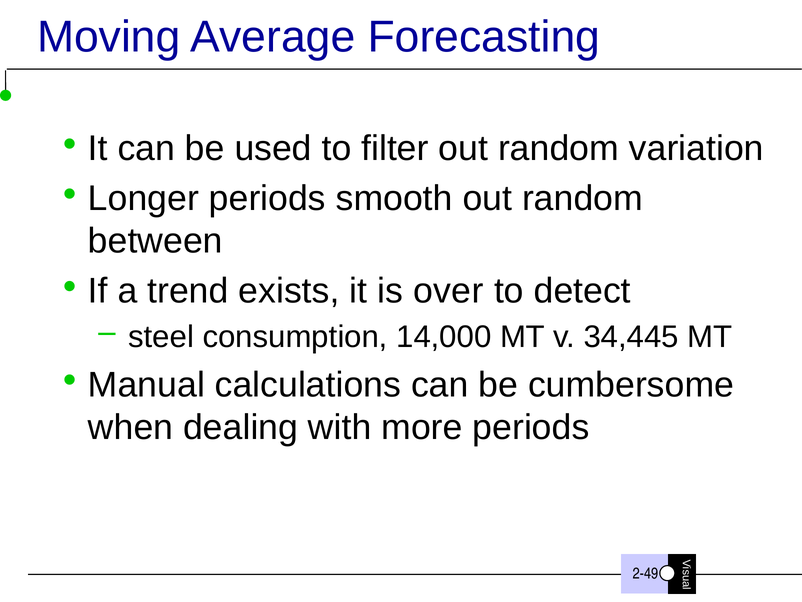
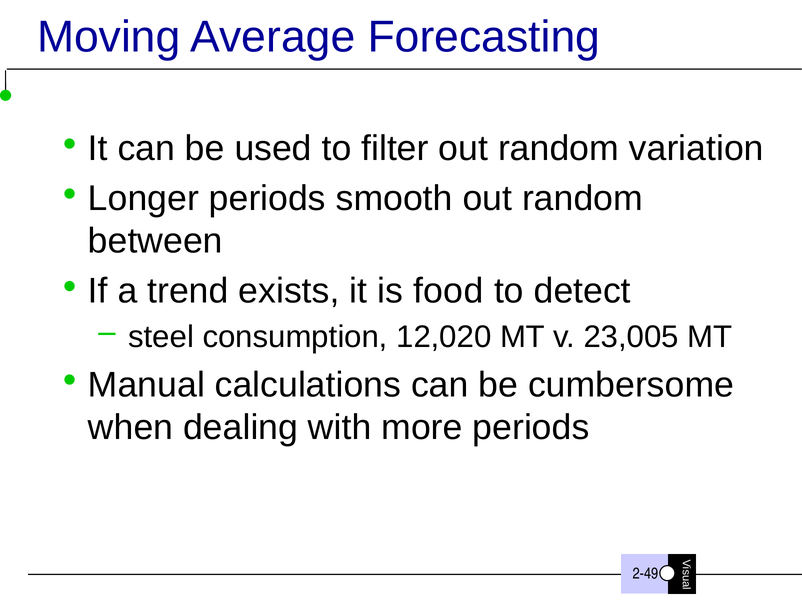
over: over -> food (448, 291)
14,000: 14,000 -> 12,020 (444, 337)
34,445: 34,445 -> 23,005 (631, 337)
